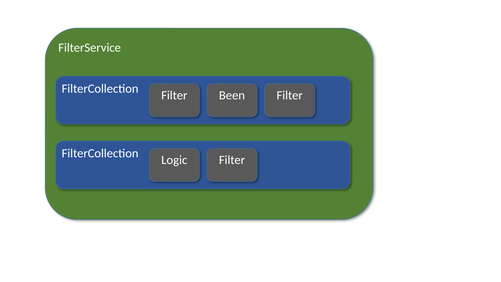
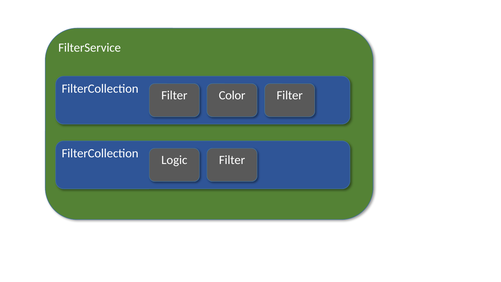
Been: Been -> Color (232, 95)
